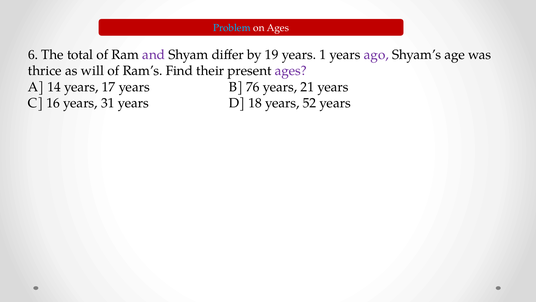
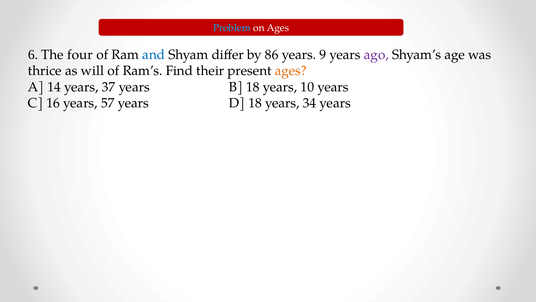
total: total -> four (80, 55)
and colour: purple -> blue (154, 55)
19: 19 -> 86 (272, 55)
1: 1 -> 9 (323, 55)
ages colour: purple -> orange (291, 71)
17: 17 -> 37 (109, 87)
B 76: 76 -> 18 (253, 87)
21: 21 -> 10 (307, 87)
31: 31 -> 57 (108, 103)
52: 52 -> 34 (310, 103)
